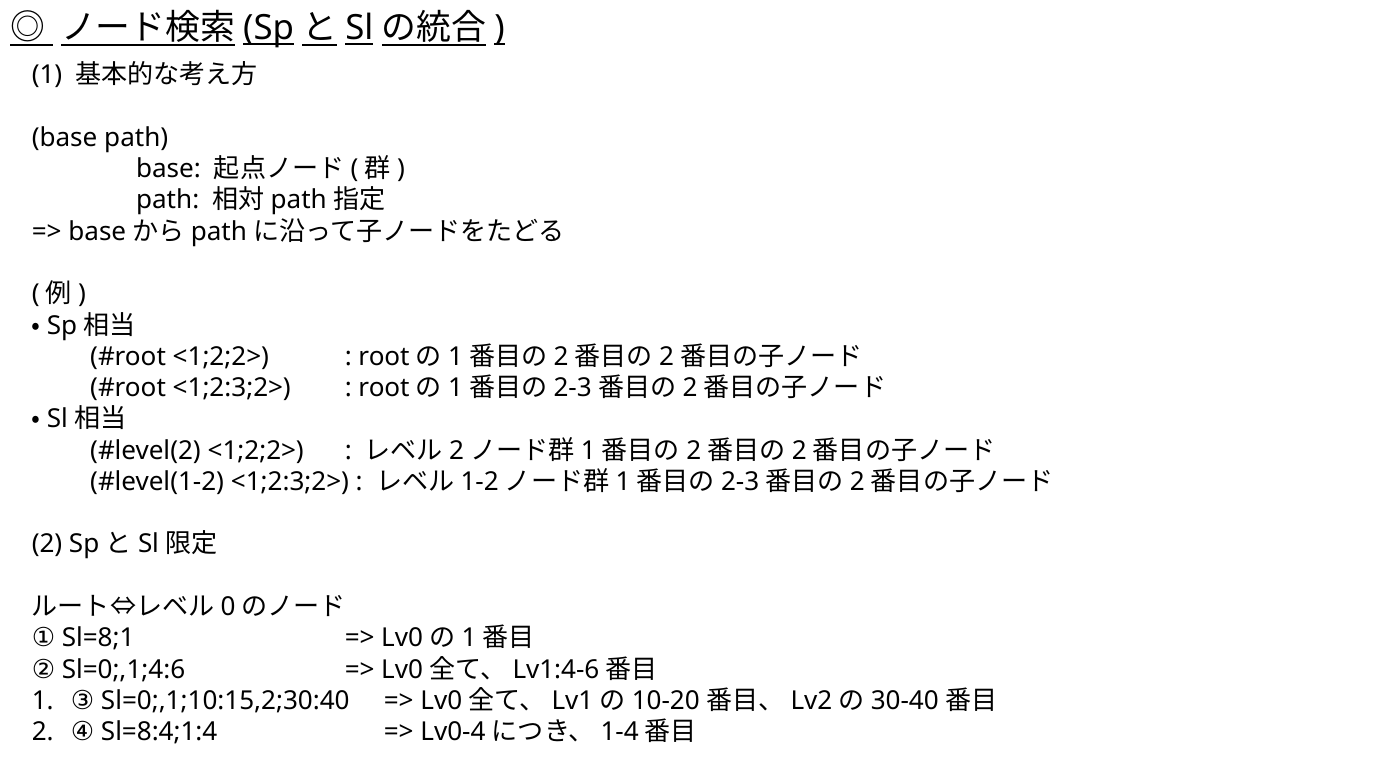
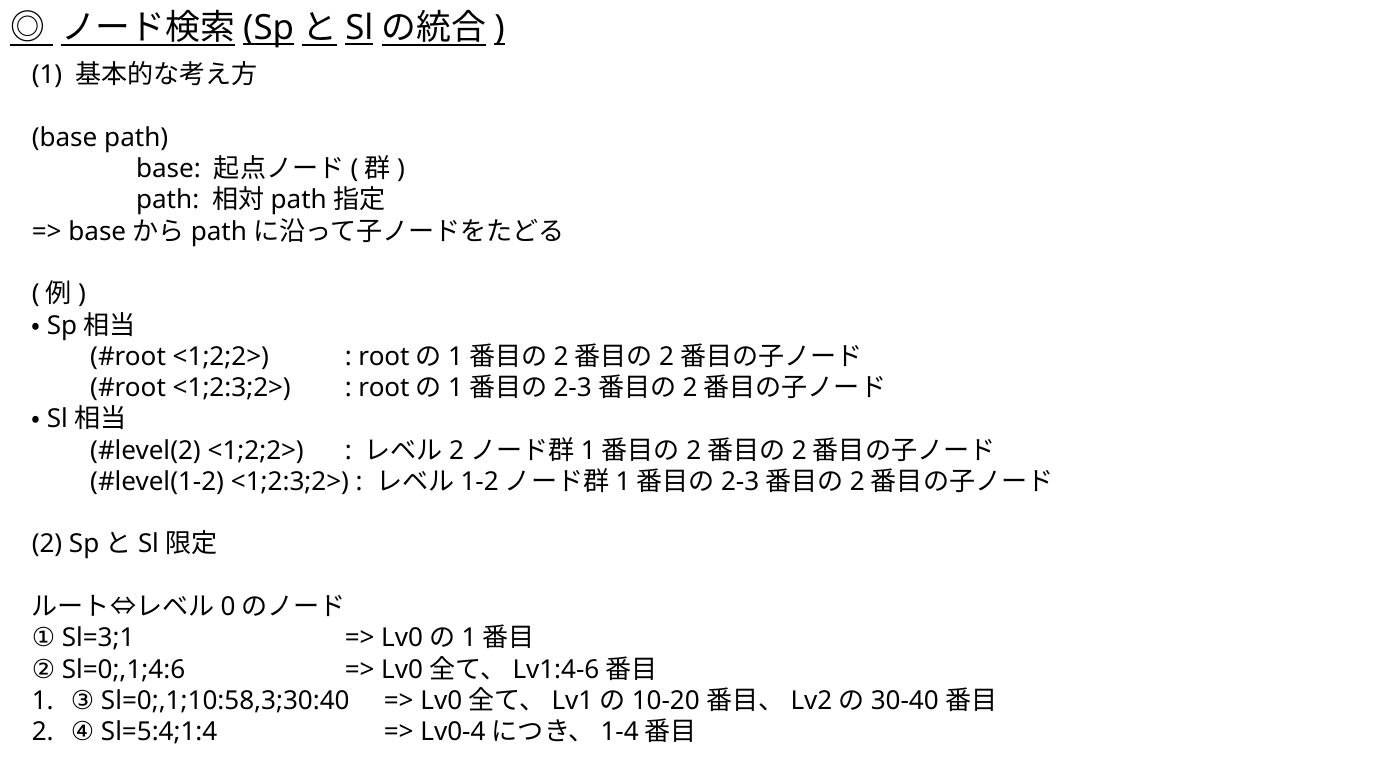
Sl=8;1: Sl=8;1 -> Sl=3;1 (98, 639)
Sl=0;,1;10:15,2;30:40: Sl=0;,1;10:15,2;30:40 -> Sl=0;,1;10:58,3;30:40 (225, 701)
Sl=8:4;1:4: Sl=8:4;1:4 -> Sl=5:4;1:4 (159, 732)
